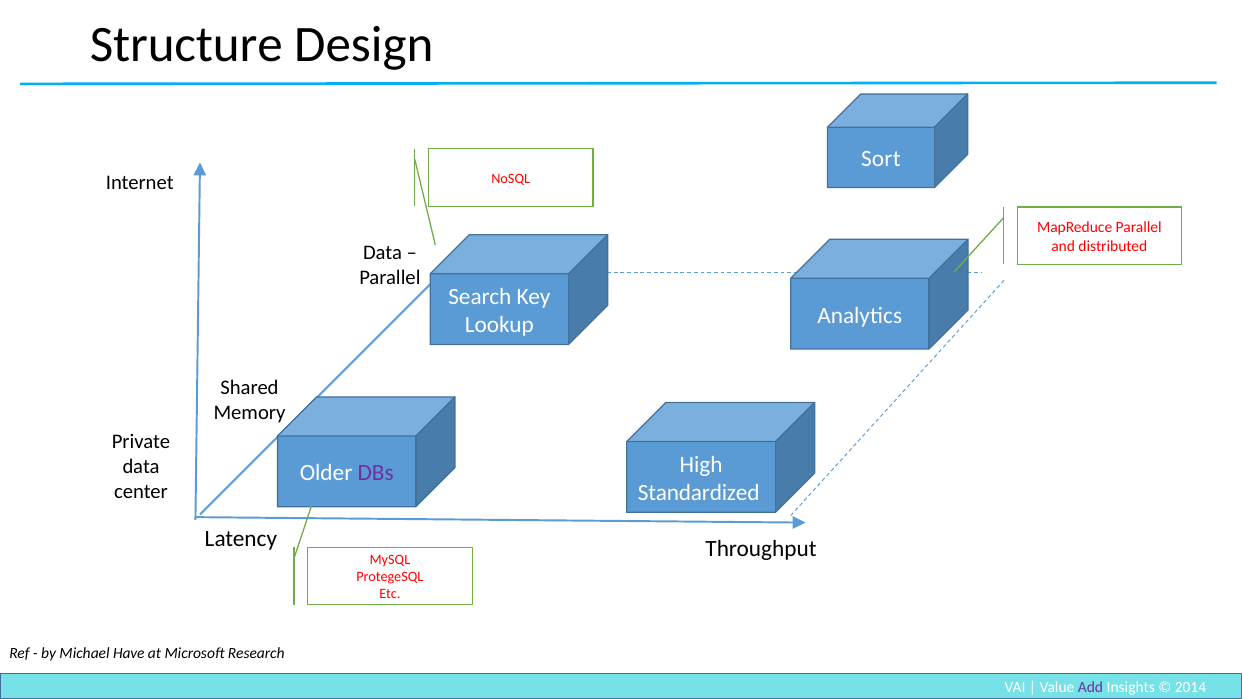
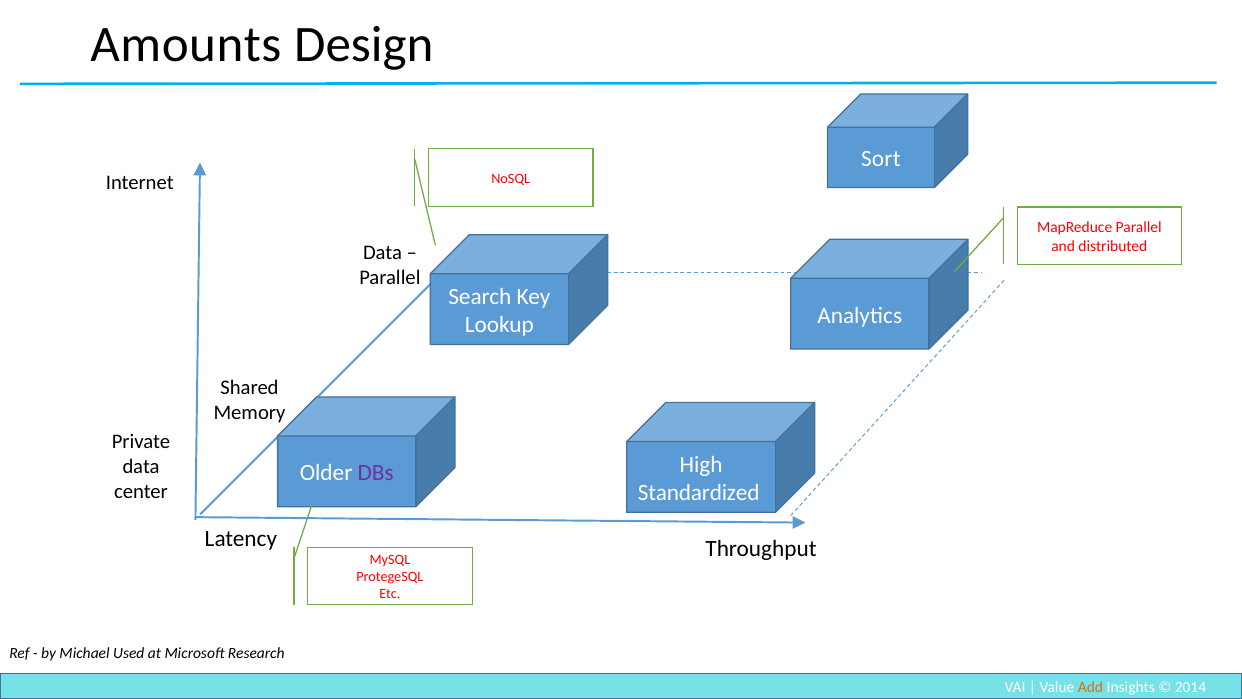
Structure: Structure -> Amounts (186, 45)
Have: Have -> Used (129, 653)
Add colour: purple -> orange (1091, 687)
